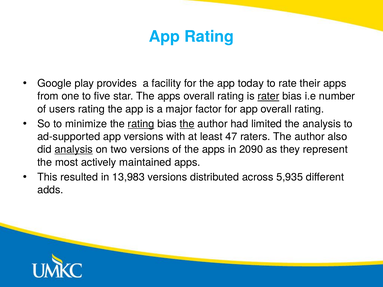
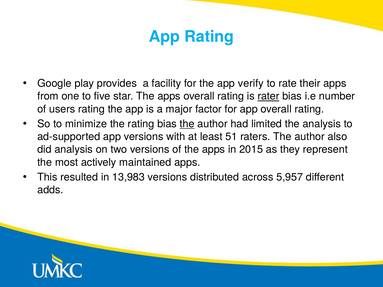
today: today -> verify (251, 84)
rating underline: present -> none (141, 124)
47: 47 -> 51 (231, 137)
analysis underline: present -> none (74, 150)
2090: 2090 -> 2015 (251, 150)
5,935: 5,935 -> 5,957 (290, 177)
